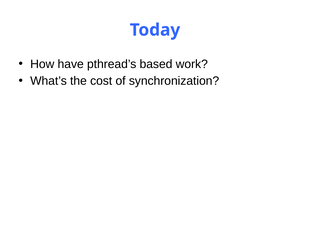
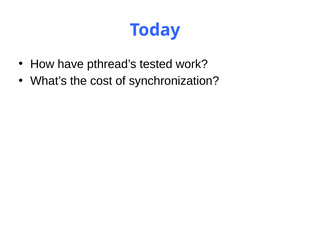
based: based -> tested (156, 64)
